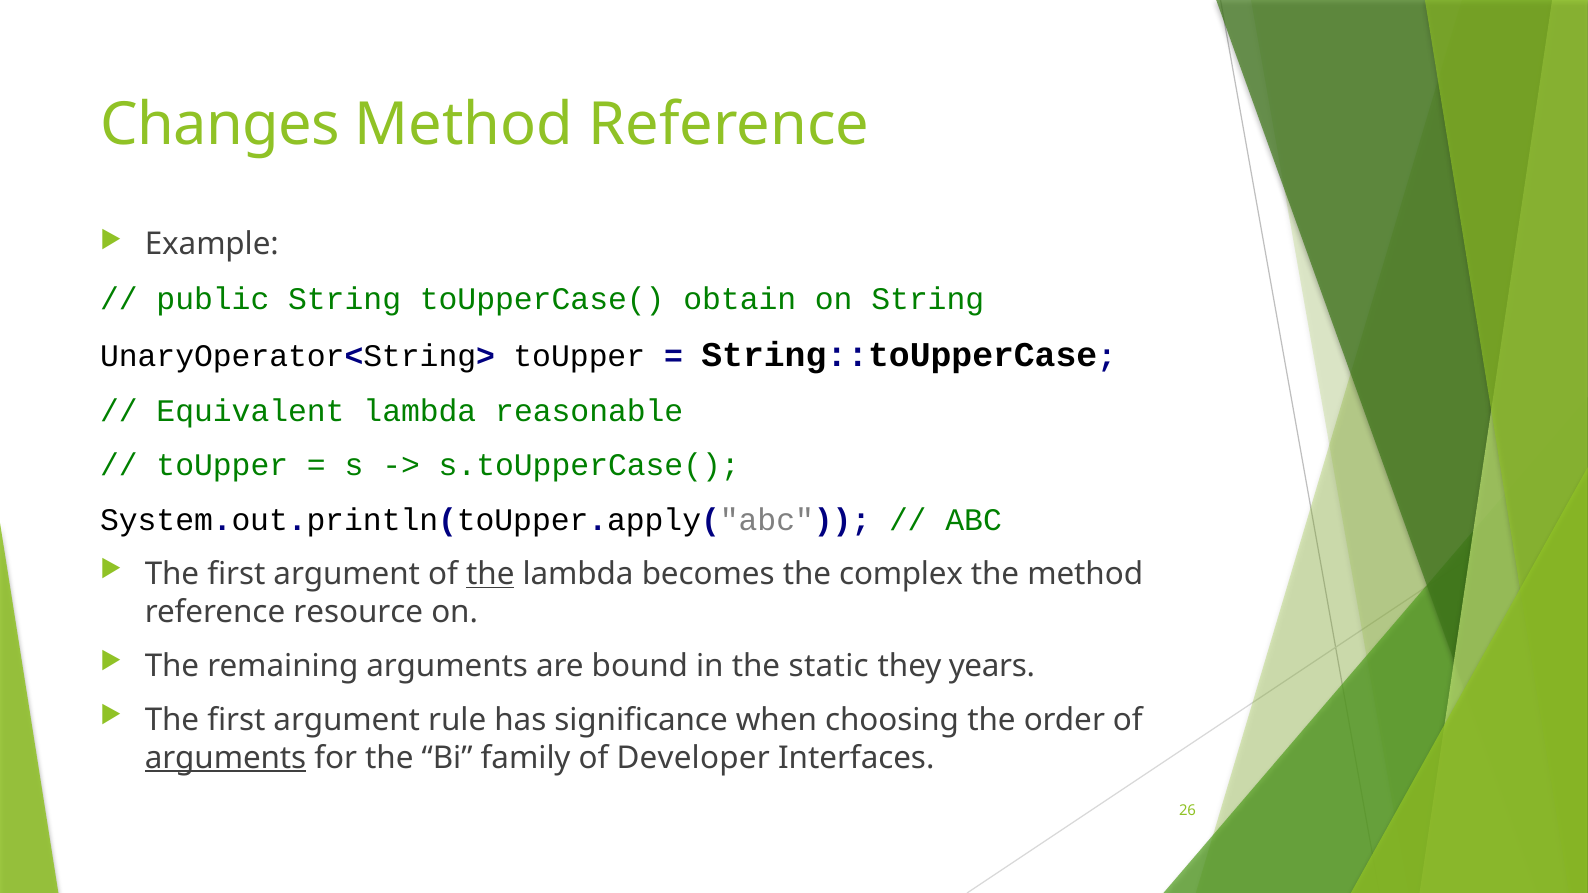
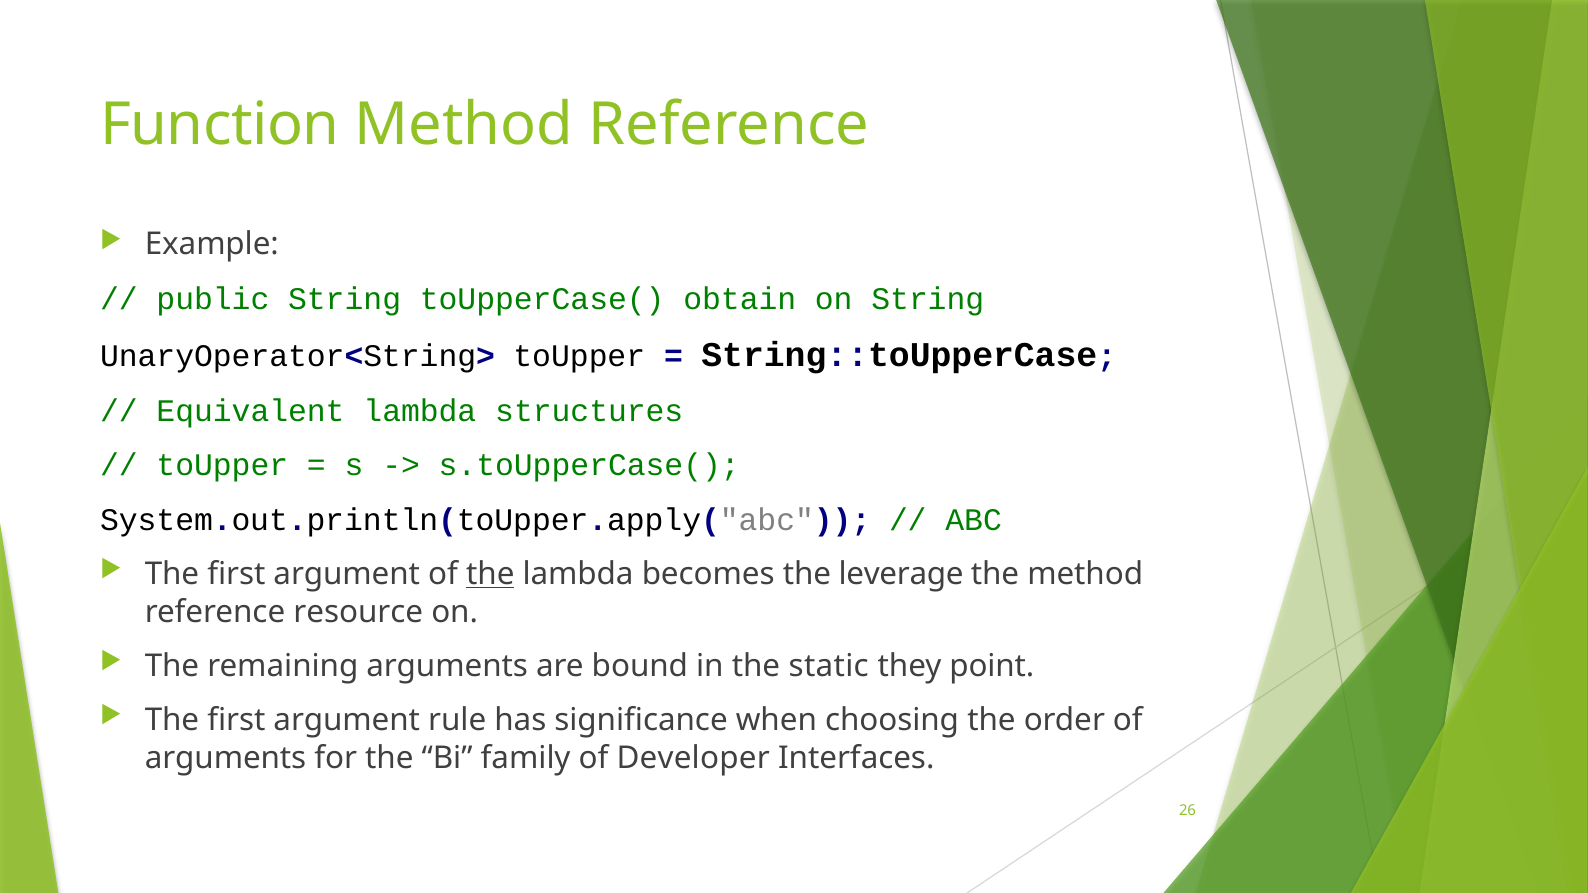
Changes: Changes -> Function (220, 125)
reasonable: reasonable -> structures (589, 411)
complex: complex -> leverage (901, 574)
years: years -> point (992, 666)
arguments underline: present -> none (226, 758)
